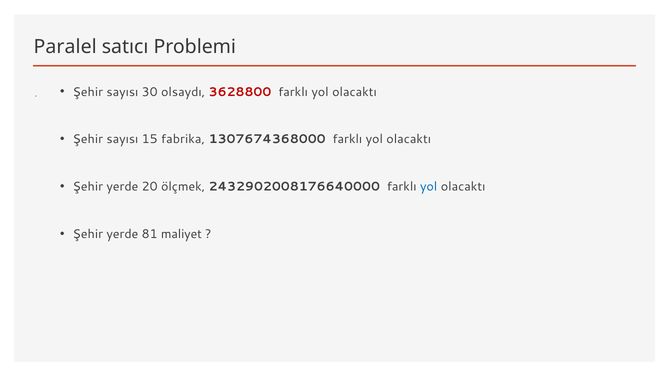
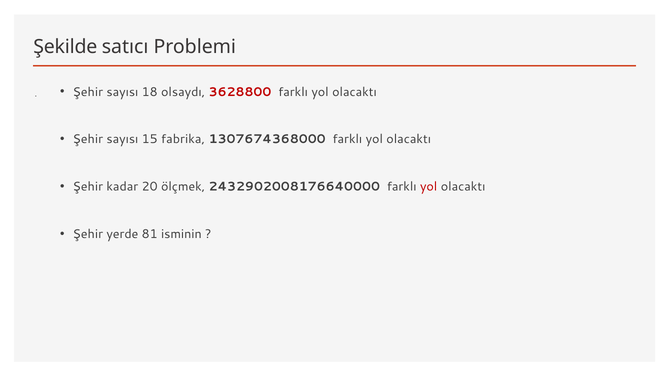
Paralel: Paralel -> Şekilde (65, 47)
30: 30 -> 18 (150, 92)
yerde: yerde -> kadar (122, 187)
yol colour: blue -> red (429, 187)
maliyet: maliyet -> isminin (181, 234)
